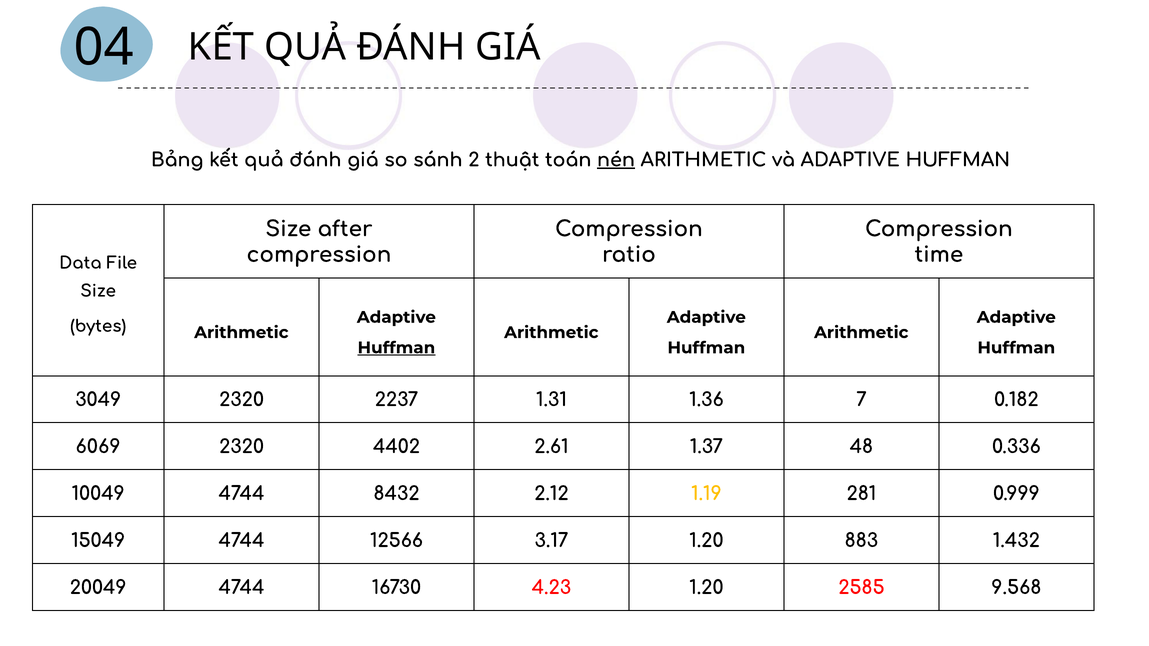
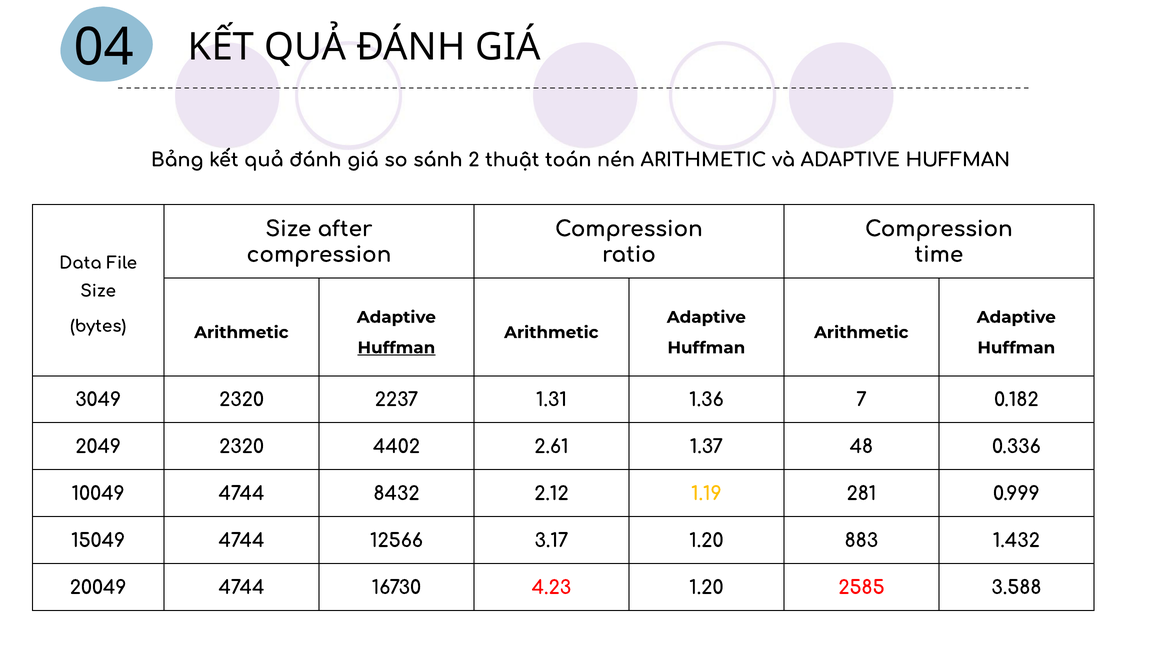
nén underline: present -> none (616, 160)
6069: 6069 -> 2049 (98, 447)
9.568: 9.568 -> 3.588 (1016, 588)
